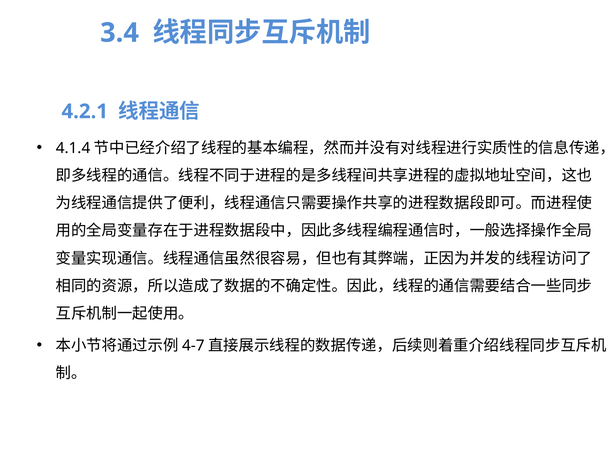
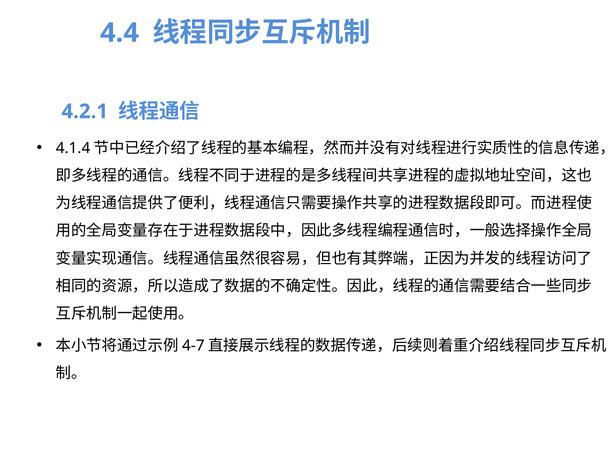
3.4: 3.4 -> 4.4 (120, 33)
